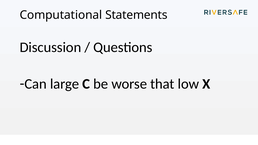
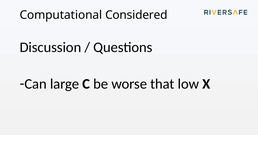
Statements: Statements -> Considered (136, 15)
